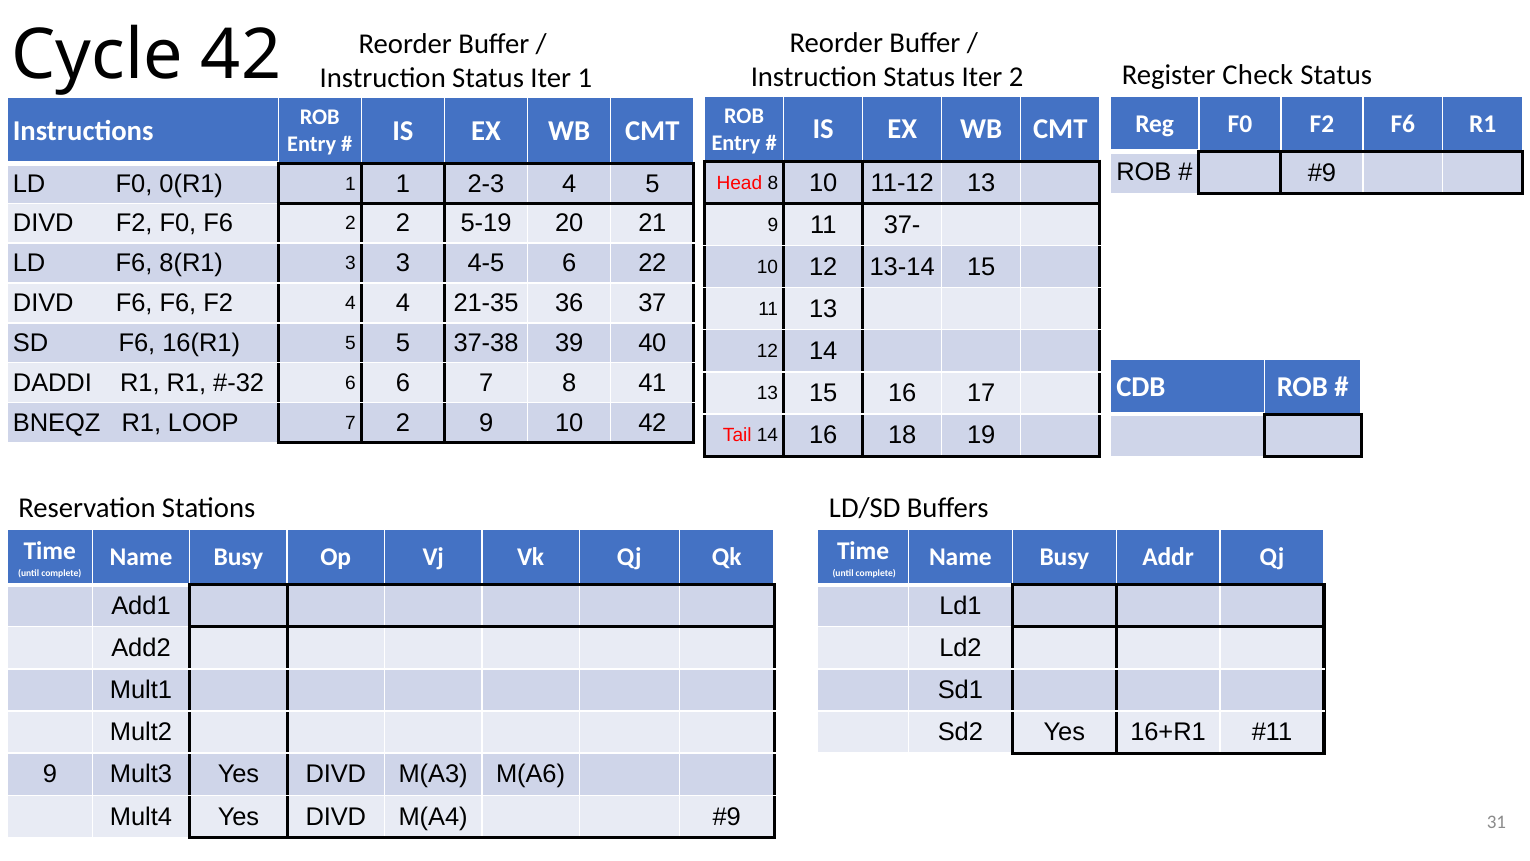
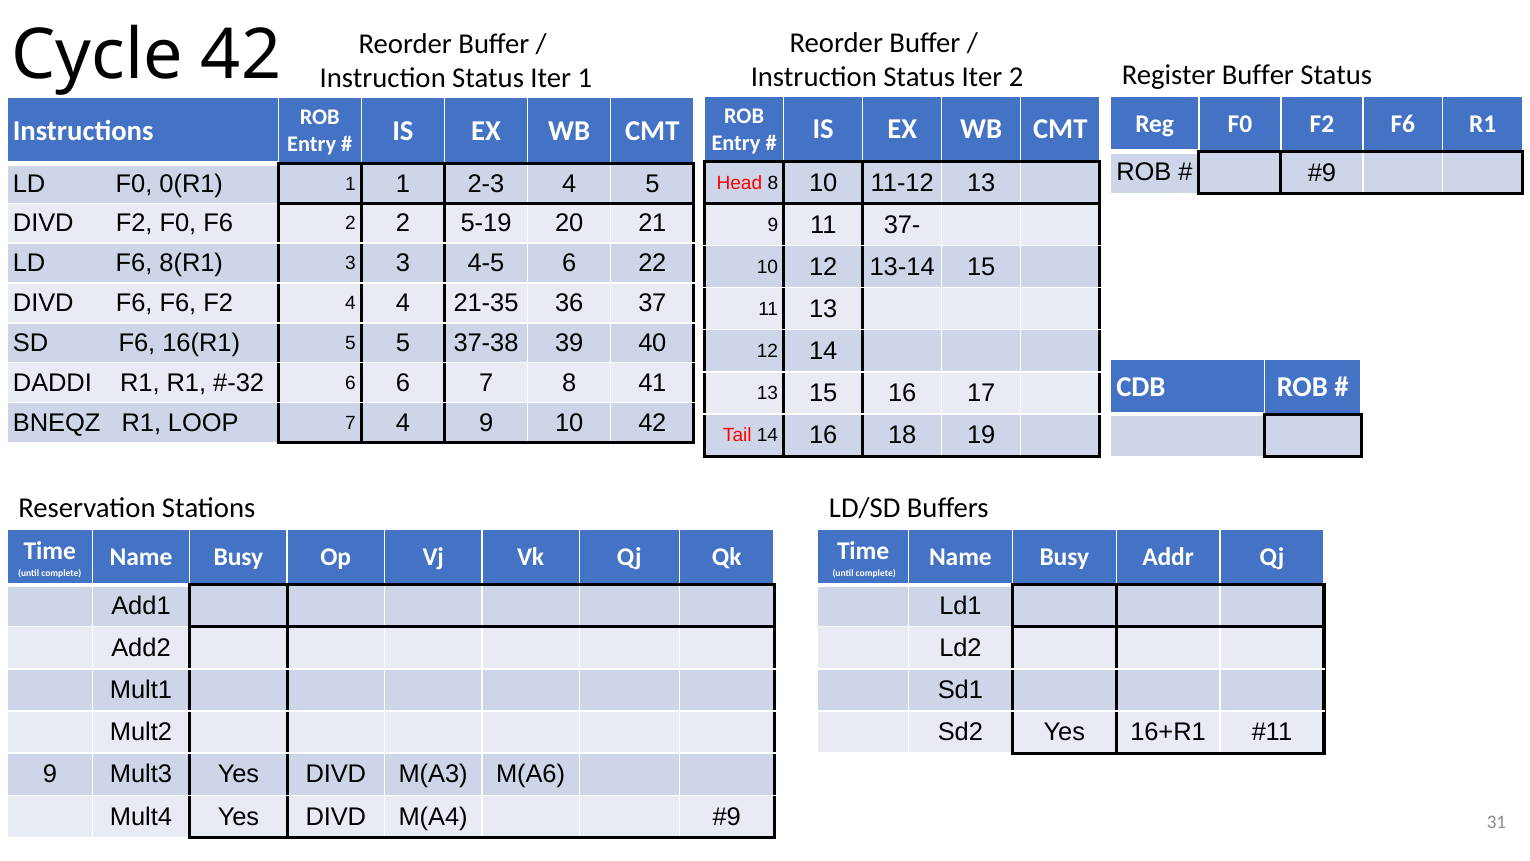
Register Check: Check -> Buffer (1258, 75)
7 2: 2 -> 4 (403, 423)
